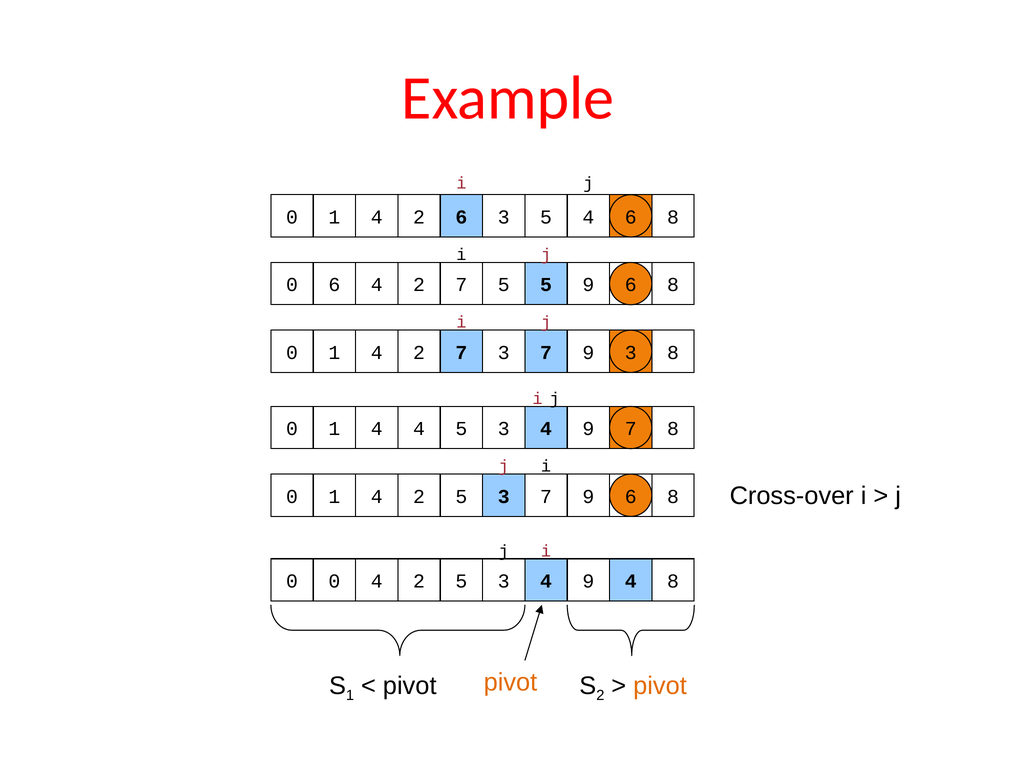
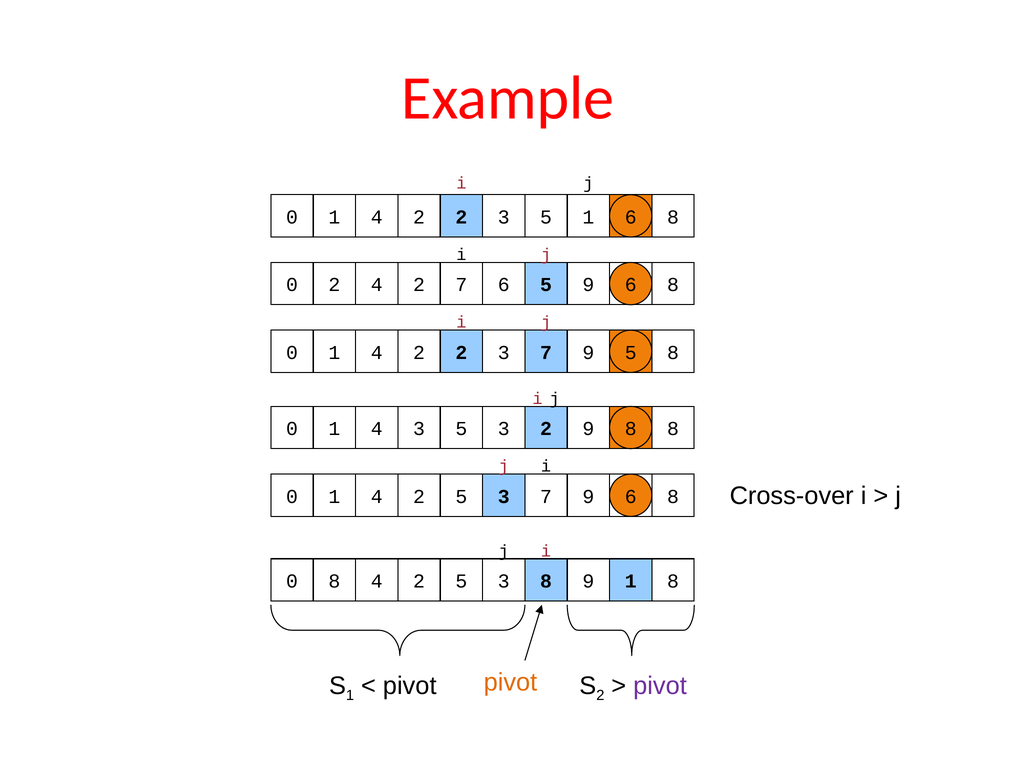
6: 6 -> 2 (461, 217)
5 4: 4 -> 1 (588, 217)
0 6: 6 -> 2 (334, 285)
7 5: 5 -> 6 (504, 285)
7: 7 -> 2 (461, 353)
9 3: 3 -> 5 (631, 353)
4 4: 4 -> 3 (419, 429)
4: 4 -> 2 (546, 429)
9 7: 7 -> 8 (631, 429)
0 0: 0 -> 8 (334, 581)
2 5 3 4: 4 -> 8 (546, 581)
9 4: 4 -> 1 (631, 581)
pivot colour: orange -> purple (660, 686)
